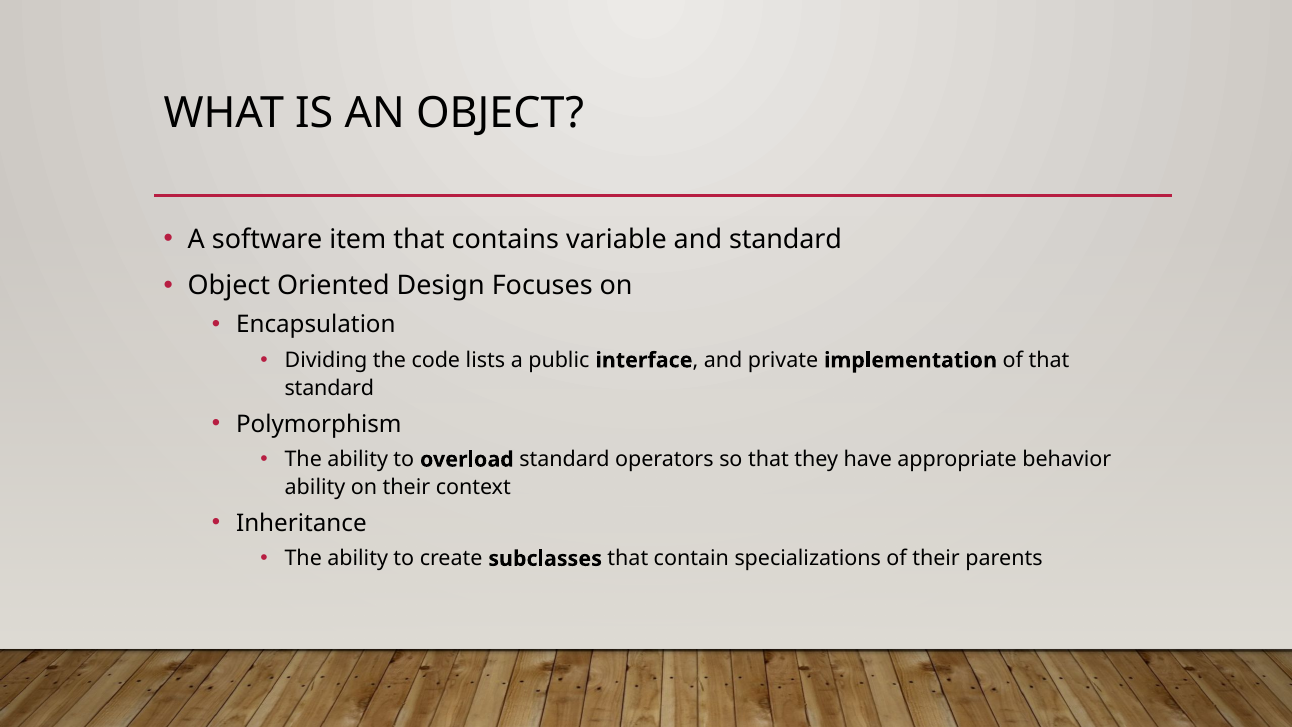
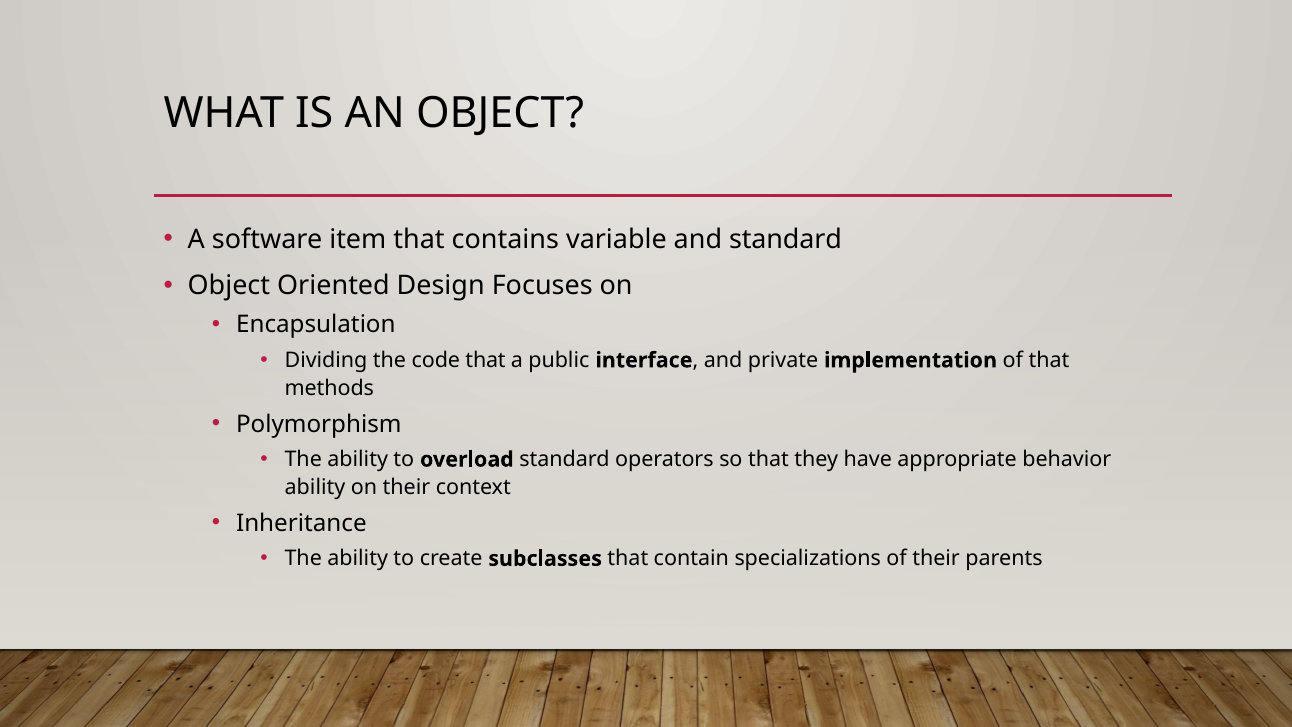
code lists: lists -> that (486, 360)
standard: standard -> methods (329, 388)
